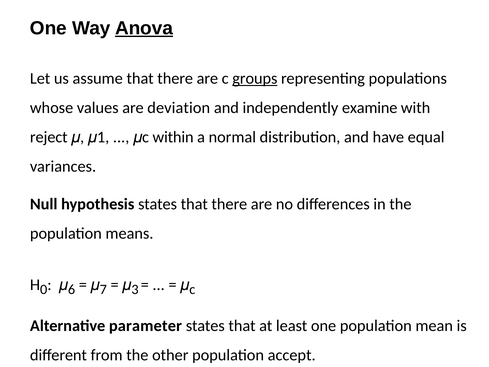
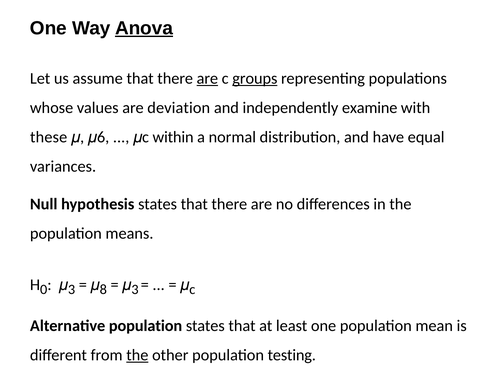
are underline: none -> present (207, 78)
reject: reject -> these (49, 137)
1: 1 -> 6 (103, 137)
6: 6 -> 3 (72, 289)
7: 7 -> 8 (103, 289)
Alternative parameter: parameter -> population (146, 326)
the underline: none -> present (137, 355)
accept: accept -> testing (292, 355)
